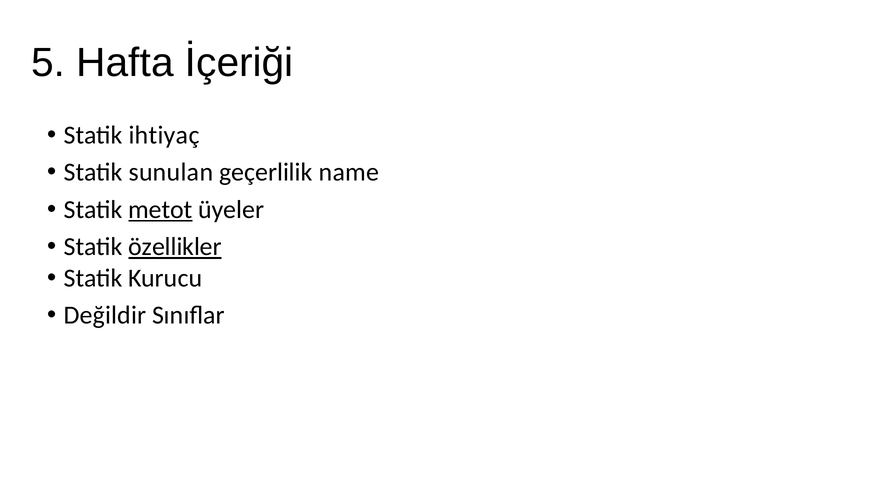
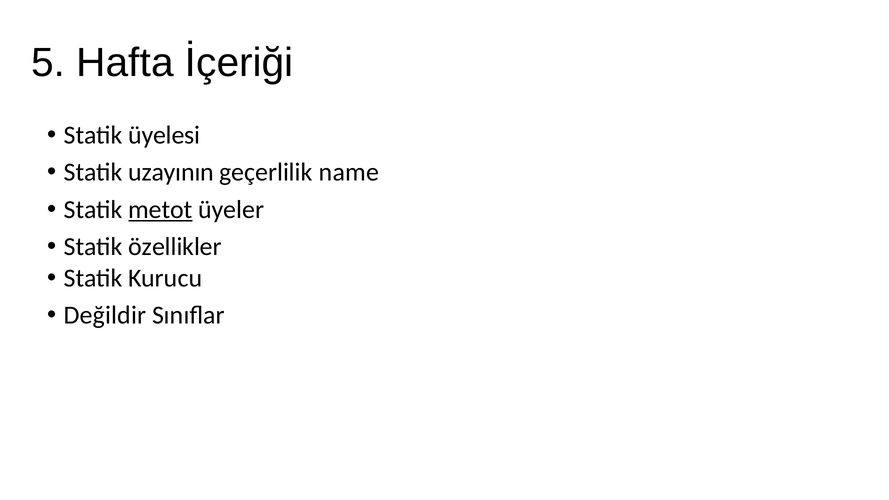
ihtiyaç: ihtiyaç -> üyelesi (164, 135)
sunulan: sunulan -> uzayının (171, 172)
özellikler underline: present -> none (175, 247)
